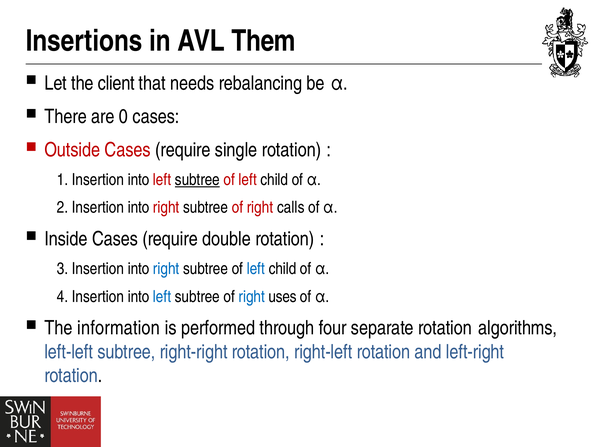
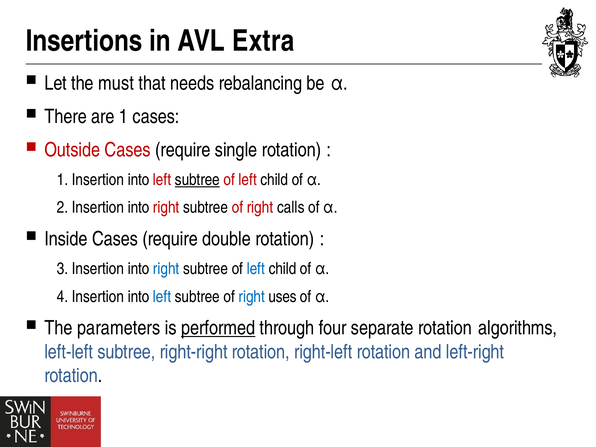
Them: Them -> Extra (263, 41)
client: client -> must (116, 83)
are 0: 0 -> 1 (123, 117)
information: information -> parameters (119, 328)
performed underline: none -> present (218, 328)
